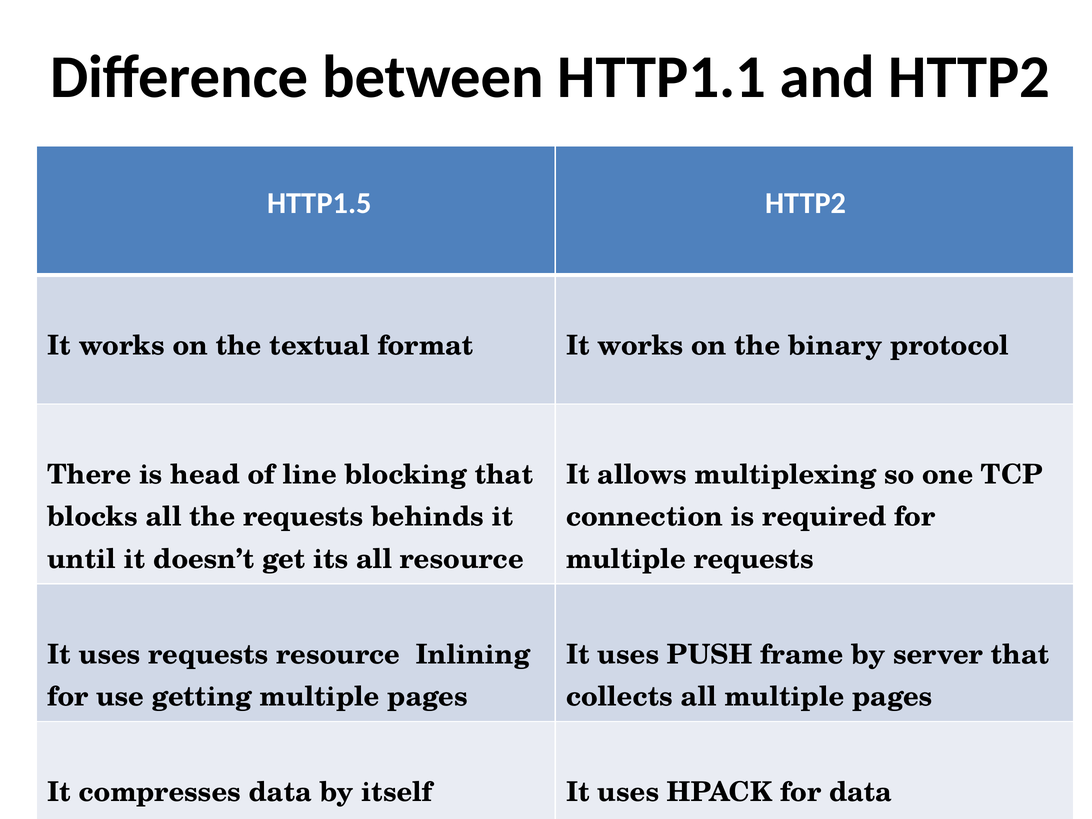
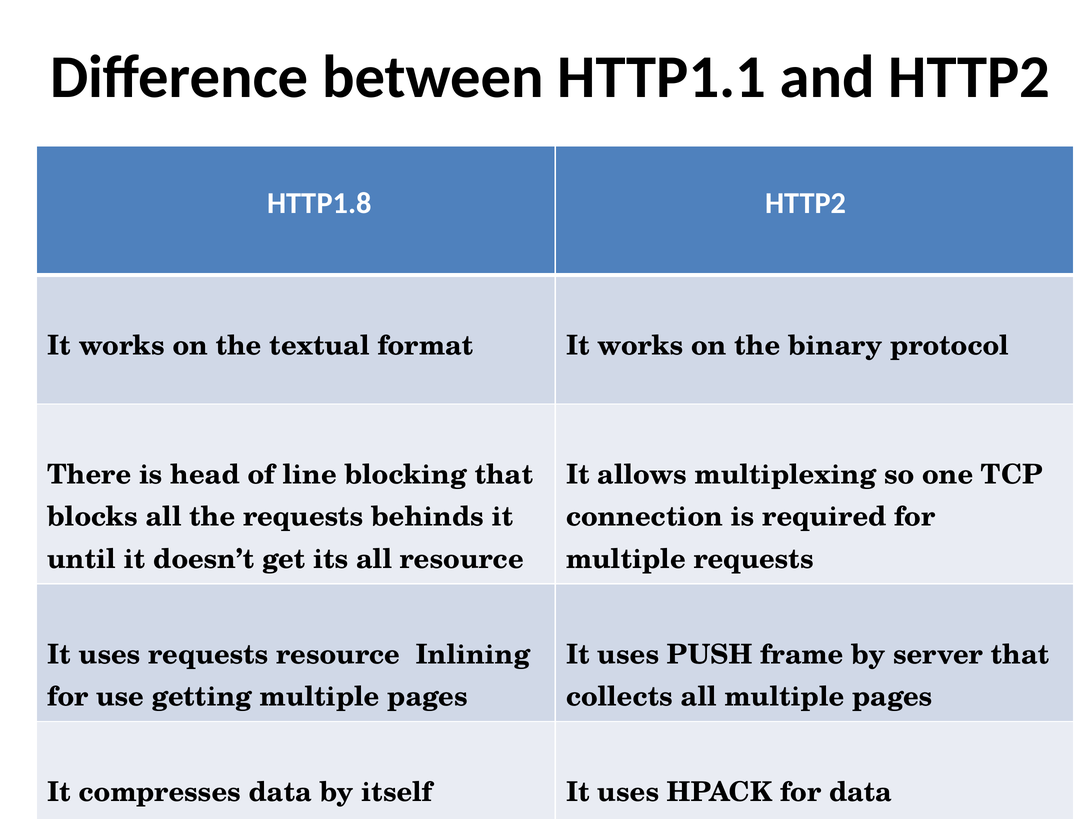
HTTP1.5: HTTP1.5 -> HTTP1.8 (319, 203)
